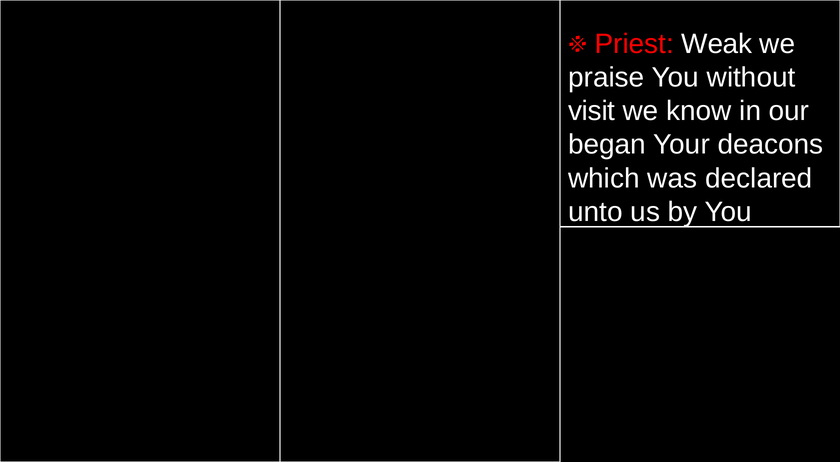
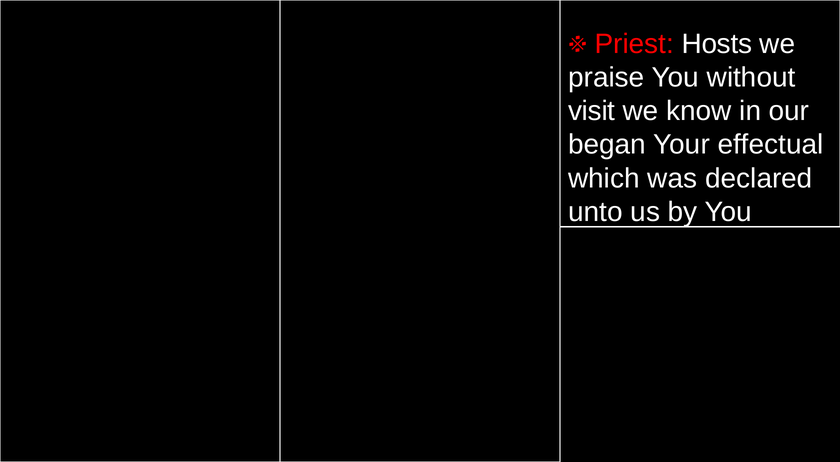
Weak: Weak -> Hosts (717, 44)
deacons: deacons -> effectual (770, 145)
